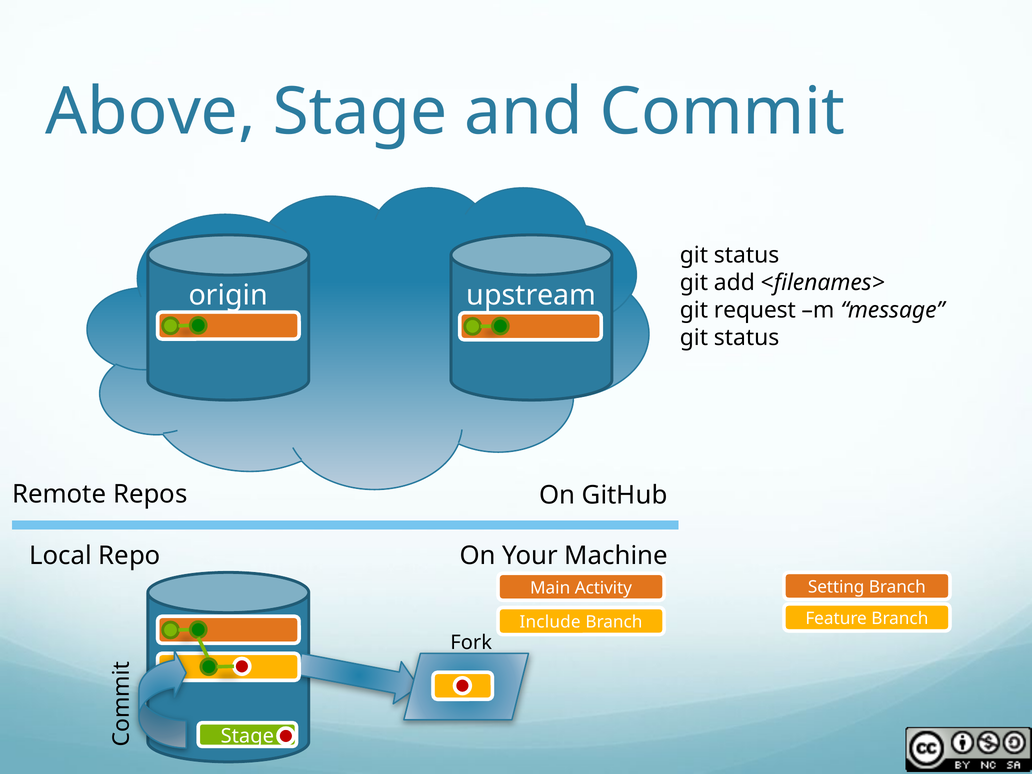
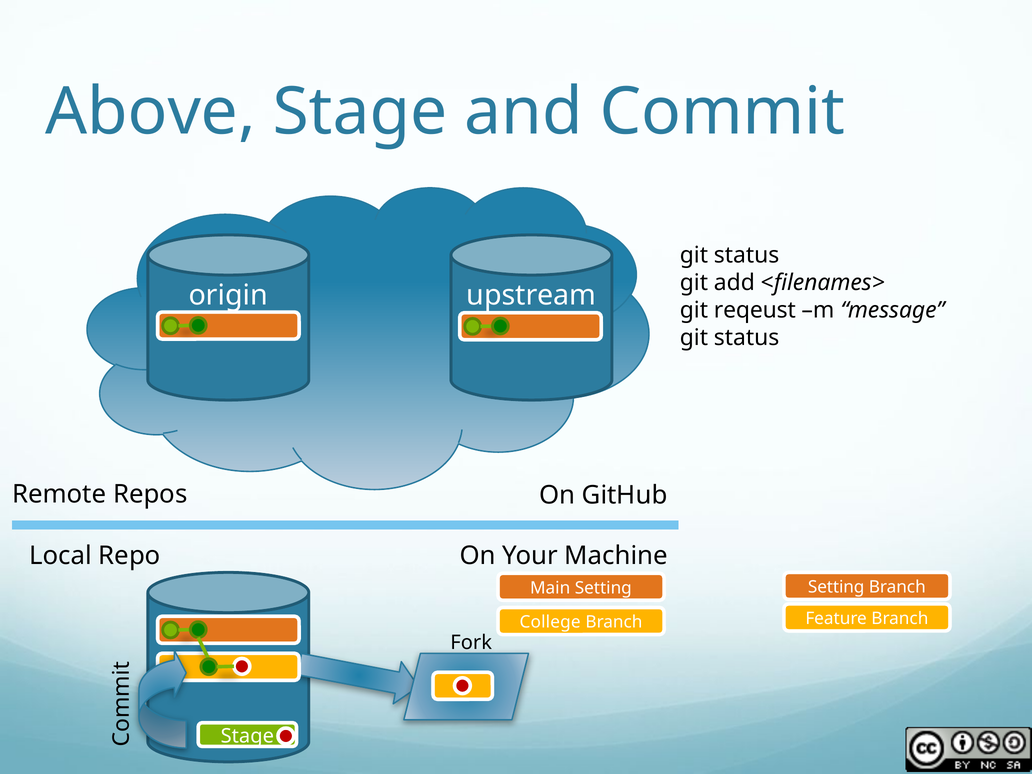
request: request -> reqeust (755, 310)
Main Activity: Activity -> Setting (603, 588)
Include: Include -> College (550, 622)
